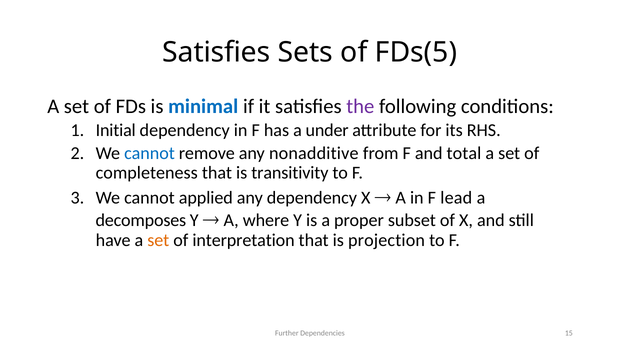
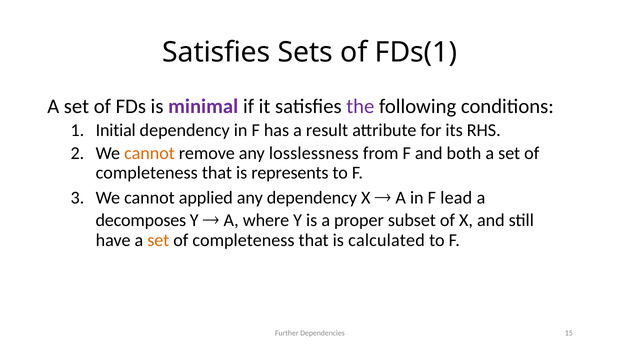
FDs(5: FDs(5 -> FDs(1 (416, 52)
minimal colour: blue -> purple (203, 106)
under: under -> result (327, 130)
cannot colour: blue -> orange (149, 153)
nonadditive: nonadditive -> losslessness (314, 153)
total: total -> both (464, 153)
transitivity: transitivity -> represents (290, 173)
interpretation: interpretation -> completeness (243, 240)
projection: projection -> calculated (386, 240)
